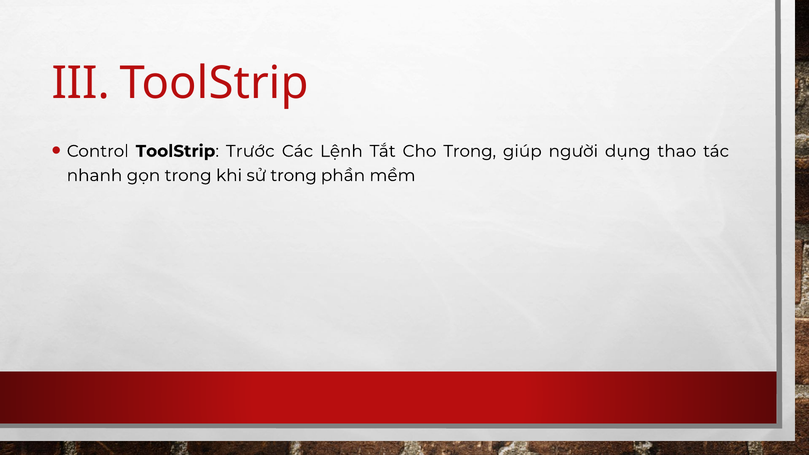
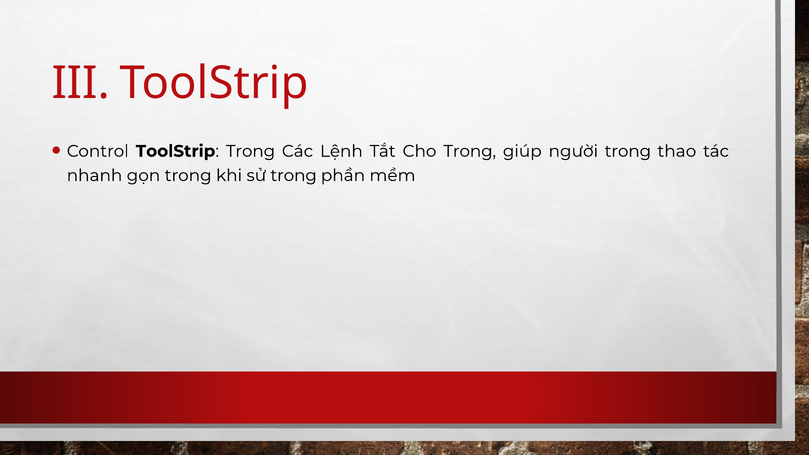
ToolStrip Trước: Trước -> Trong (250, 151)
người dụng: dụng -> trong (628, 151)
